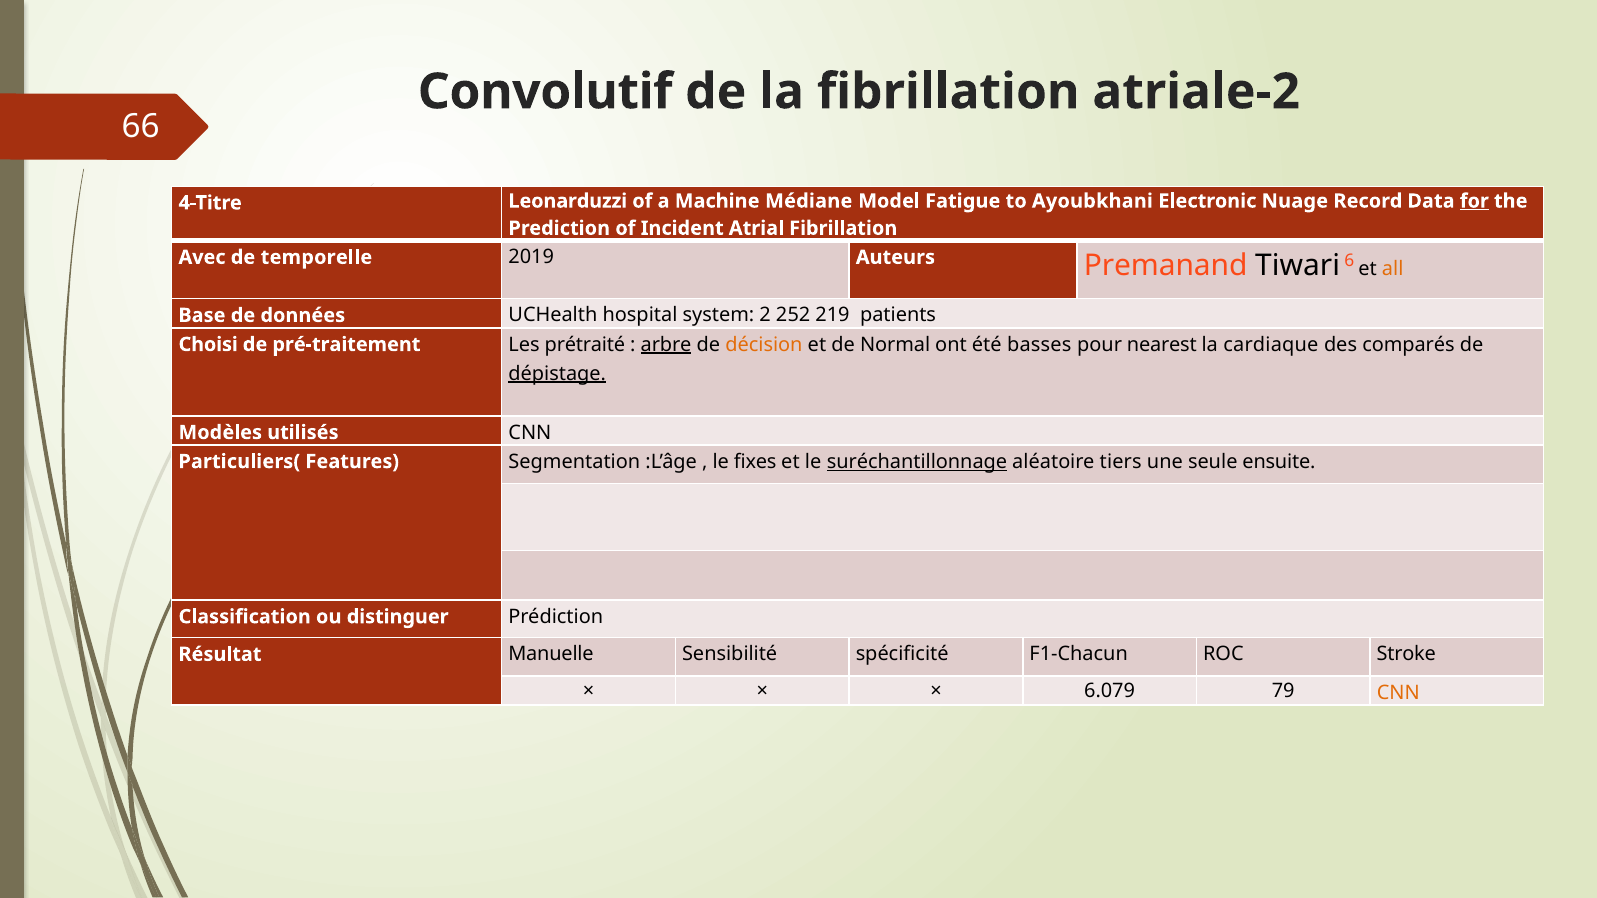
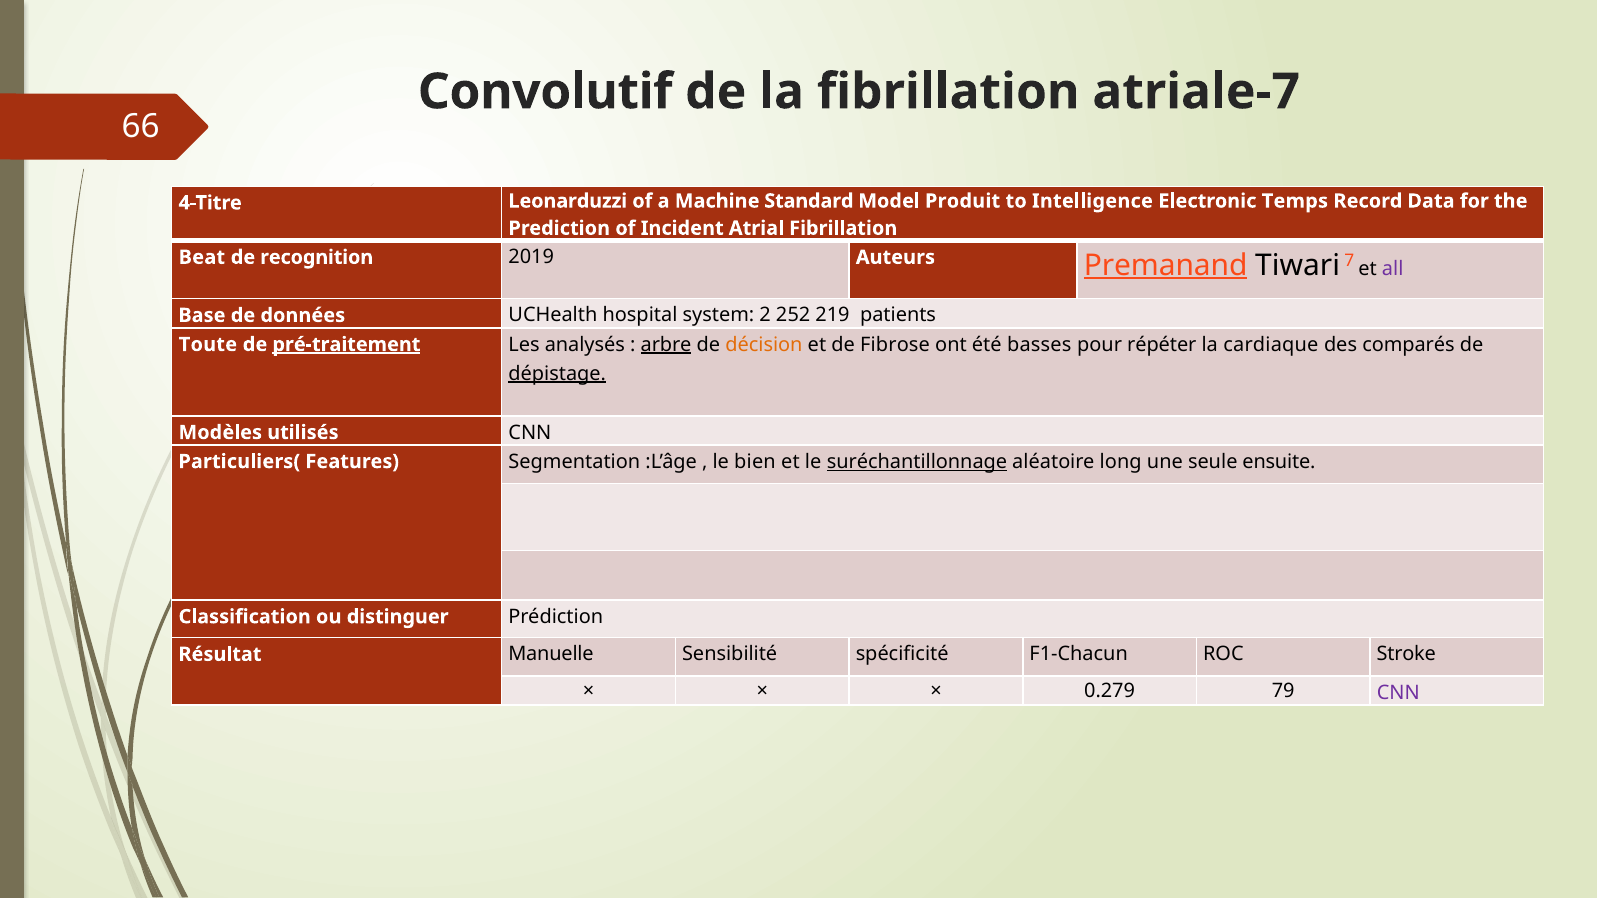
atriale-2: atriale-2 -> atriale-7 (1196, 92)
Médiane: Médiane -> Standard (809, 201)
Fatigue: Fatigue -> Produit (963, 201)
Ayoubkhani: Ayoubkhani -> Intelligence (1092, 201)
Nuage: Nuage -> Temps (1295, 201)
for underline: present -> none (1474, 201)
Avec: Avec -> Beat (202, 257)
temporelle: temporelle -> recognition (317, 257)
Premanand underline: none -> present (1166, 266)
6: 6 -> 7 (1349, 261)
all colour: orange -> purple (1393, 269)
Choisi: Choisi -> Toute (208, 345)
pré-traitement underline: none -> present (346, 345)
prétraité: prétraité -> analysés (585, 345)
Normal: Normal -> Fibrose (895, 345)
nearest: nearest -> répéter (1162, 345)
fixes: fixes -> bien (755, 462)
tiers: tiers -> long (1121, 462)
6.079: 6.079 -> 0.279 (1110, 691)
CNN colour: orange -> purple (1398, 693)
